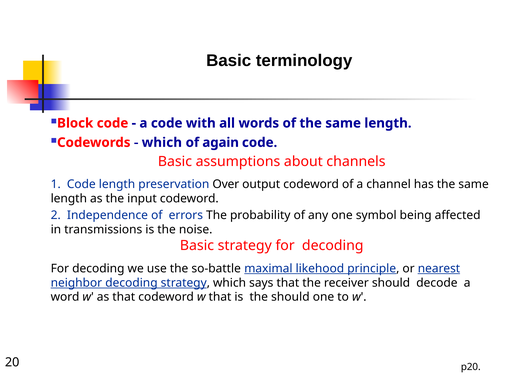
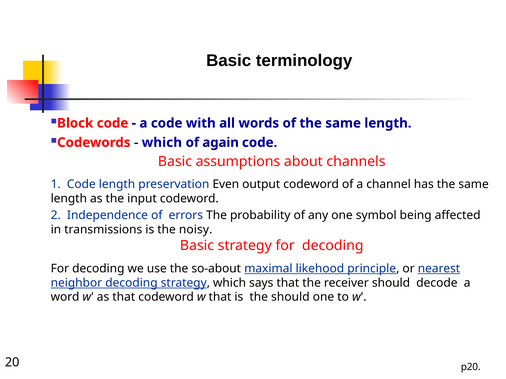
Over: Over -> Even (226, 184)
noise: noise -> noisy (196, 230)
so-battle: so-battle -> so-about (216, 269)
